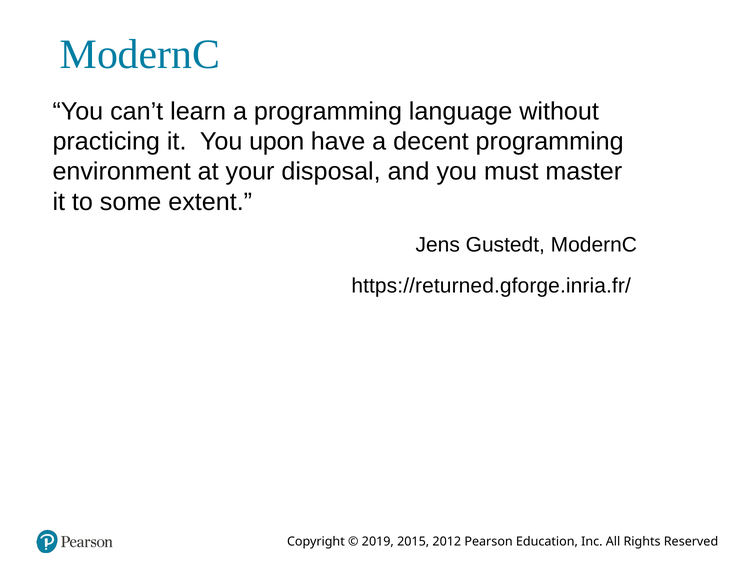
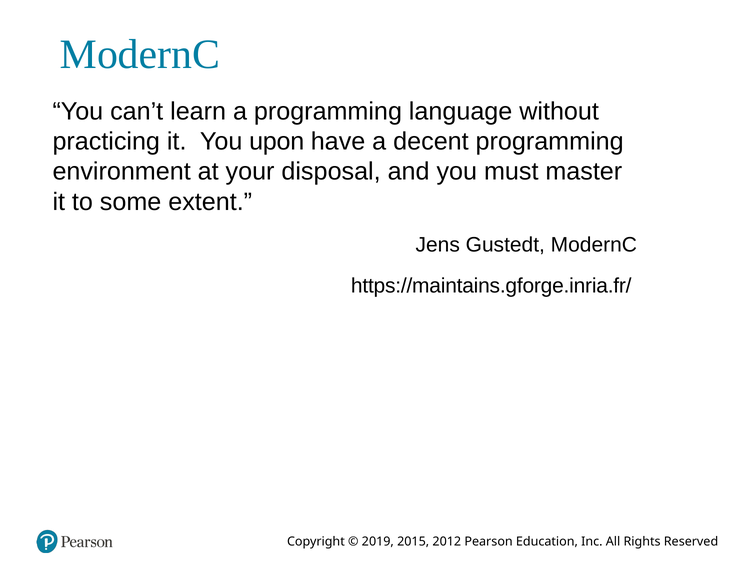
https://returned.gforge.inria.fr/: https://returned.gforge.inria.fr/ -> https://maintains.gforge.inria.fr/ (491, 286)
